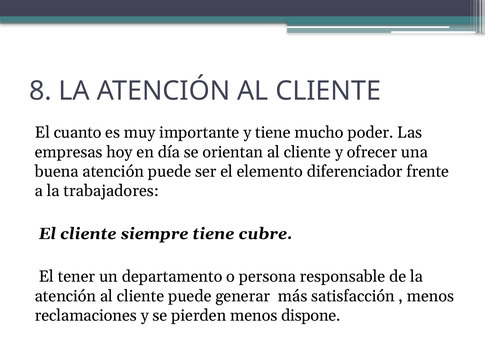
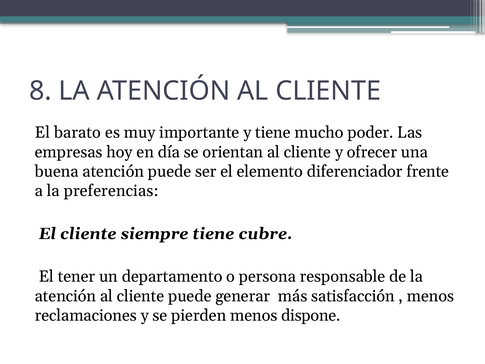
cuanto: cuanto -> barato (78, 133)
trabajadores: trabajadores -> preferencias (111, 191)
